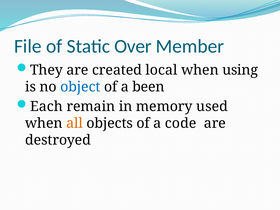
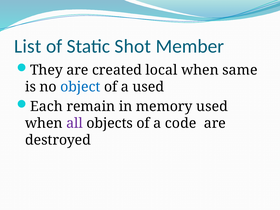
File: File -> List (28, 46)
Over: Over -> Shot (133, 46)
using: using -> same (240, 70)
a been: been -> used (148, 87)
all colour: orange -> purple (75, 123)
